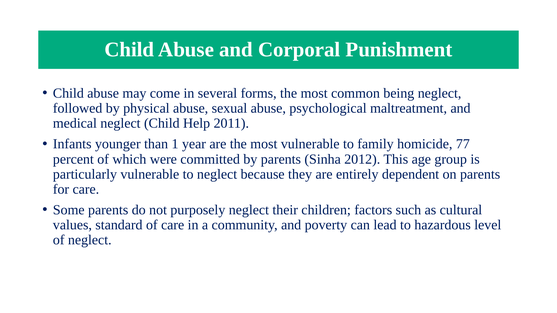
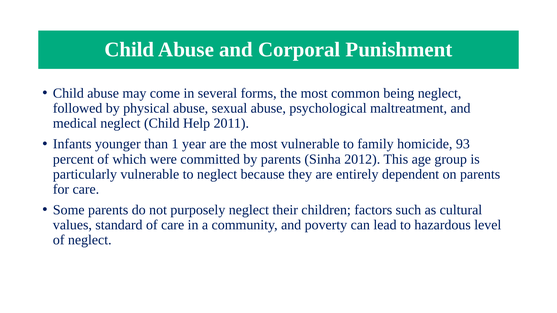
77: 77 -> 93 (463, 144)
